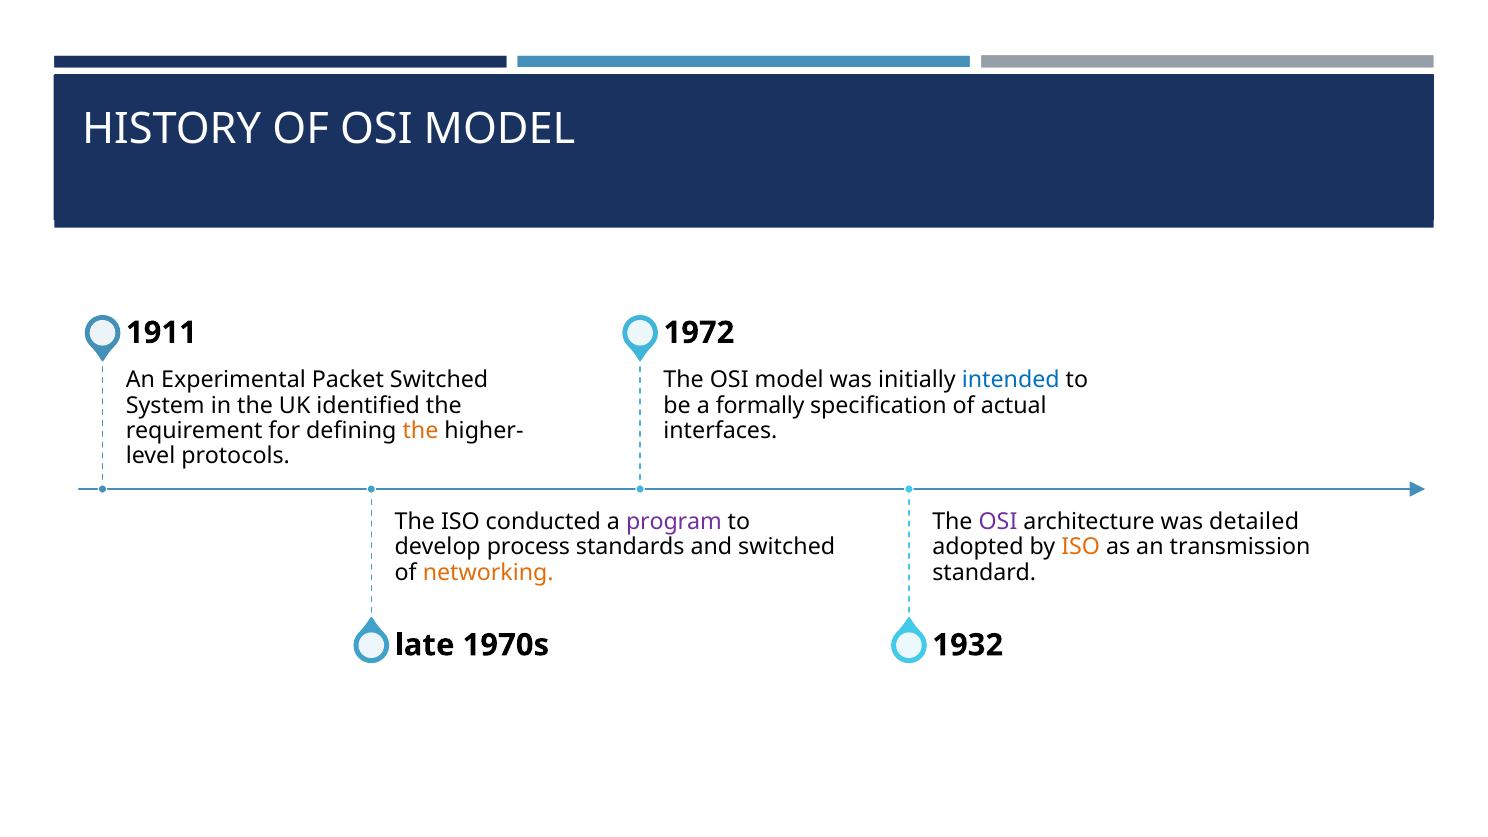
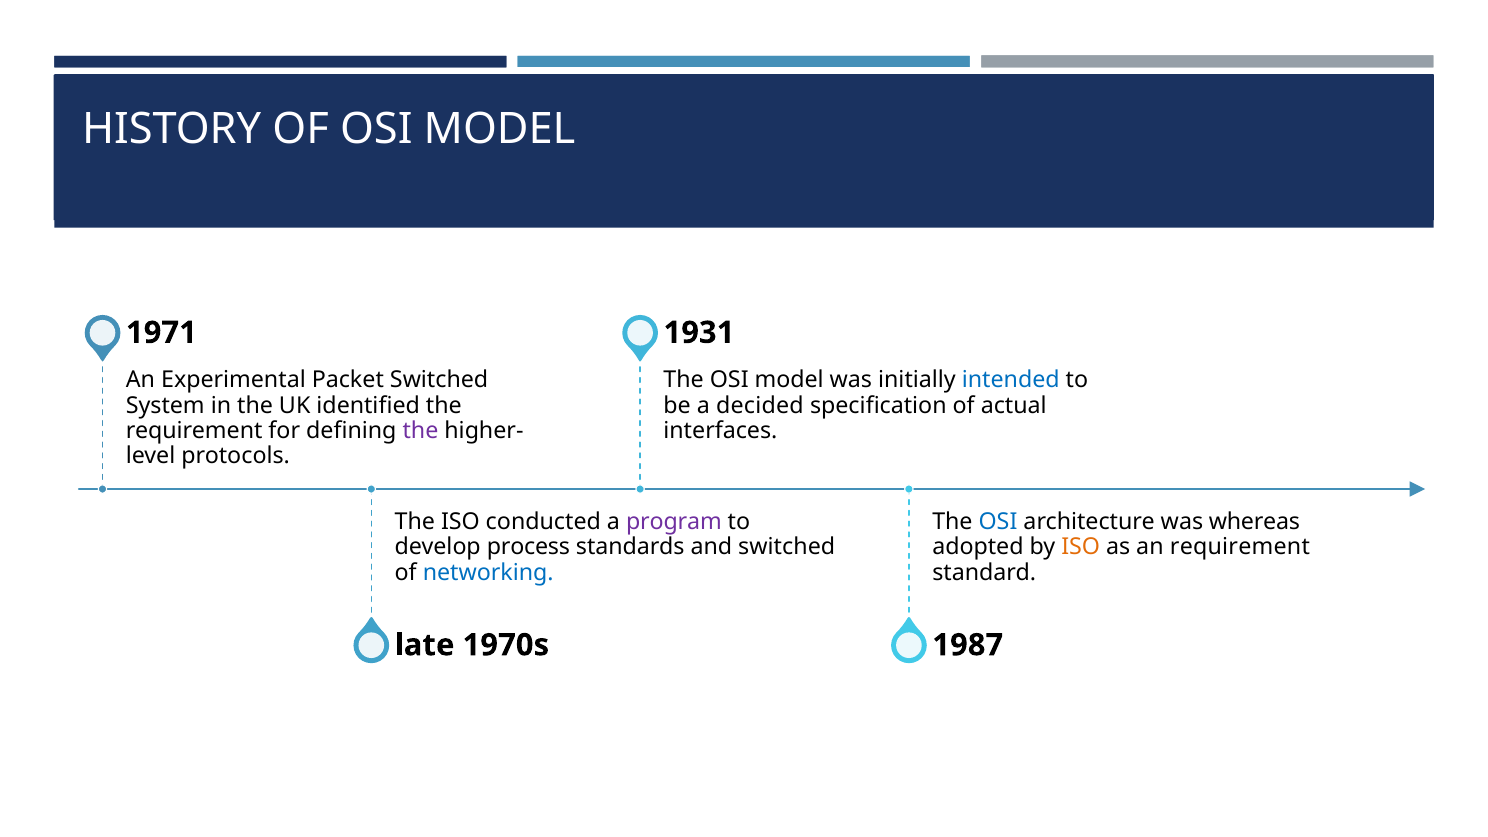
1911: 1911 -> 1971 (161, 333)
1972: 1972 -> 1931 (699, 333)
formally: formally -> decided (760, 405)
the colour: orange -> purple (420, 430)
OSI colour: purple -> blue (998, 522)
detailed: detailed -> whereas (1254, 522)
an transmission: transmission -> requirement (1240, 547)
networking colour: orange -> blue (488, 572)
1932: 1932 -> 1987 (968, 645)
